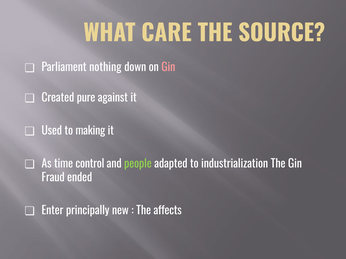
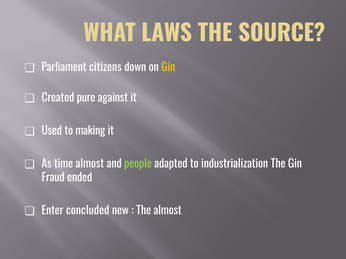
CARE: CARE -> LAWS (167, 34)
nothing: nothing -> citizens (105, 68)
Gin colour: pink -> yellow (168, 68)
time control: control -> almost (90, 164)
principally: principally -> concluded (88, 211)
The affects: affects -> almost (168, 211)
